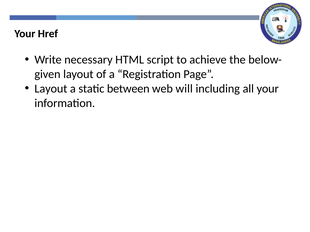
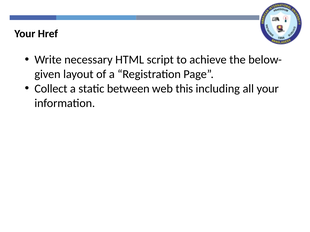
Layout: Layout -> Collect (51, 89)
will: will -> this (184, 89)
